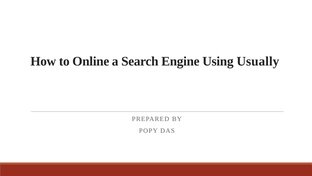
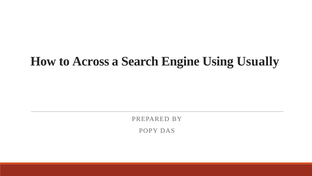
Online: Online -> Across (91, 61)
